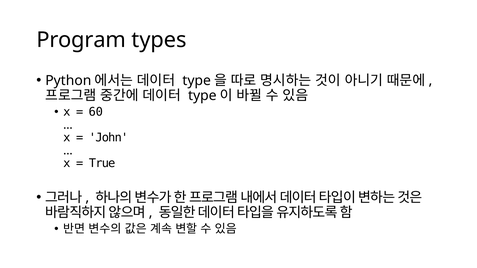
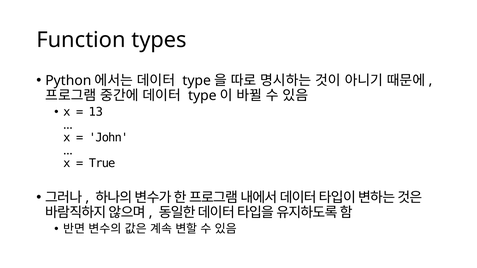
Program: Program -> Function (81, 40)
60: 60 -> 13 (96, 112)
